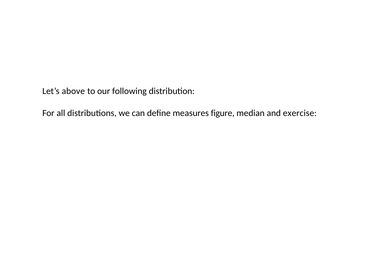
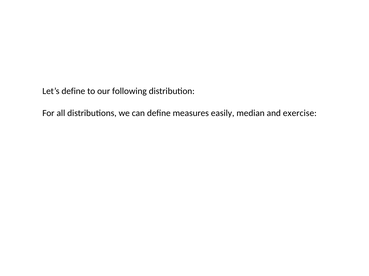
Let’s above: above -> define (73, 91)
figure: figure -> easily (223, 113)
